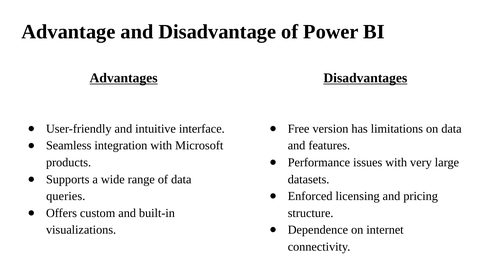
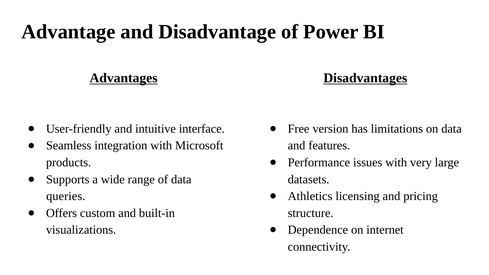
Enforced: Enforced -> Athletics (310, 196)
